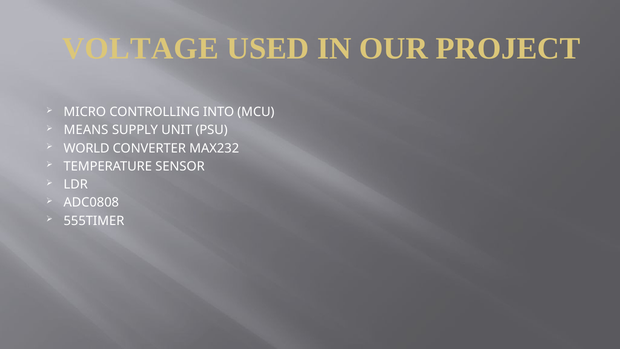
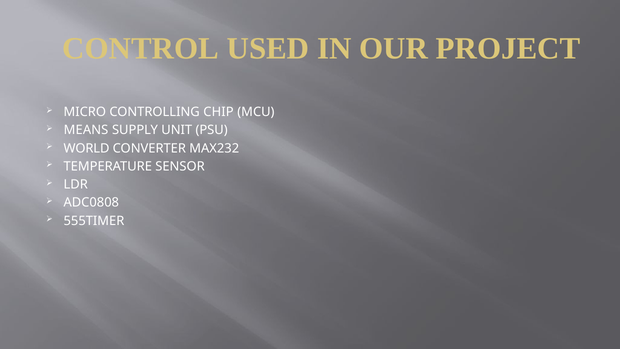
VOLTAGE: VOLTAGE -> CONTROL (141, 49)
INTO: INTO -> CHIP (219, 112)
